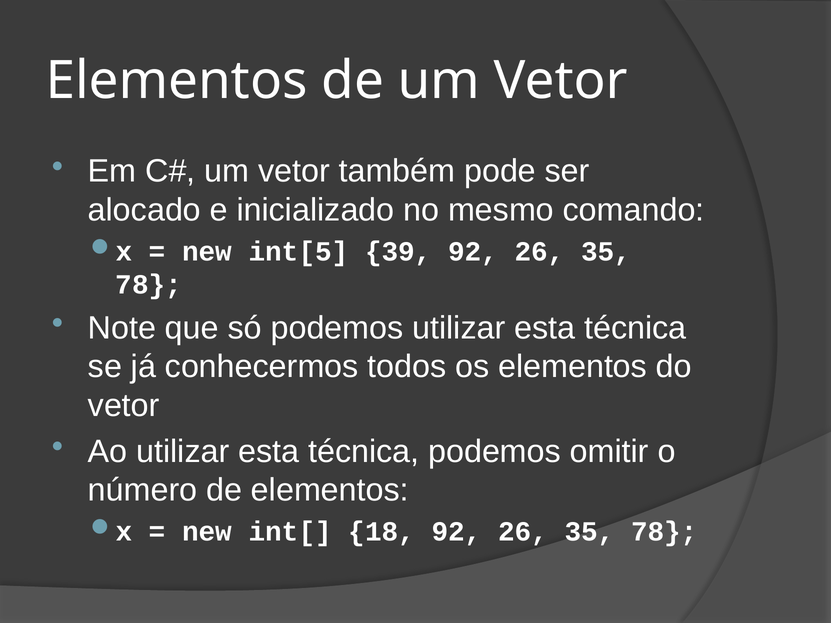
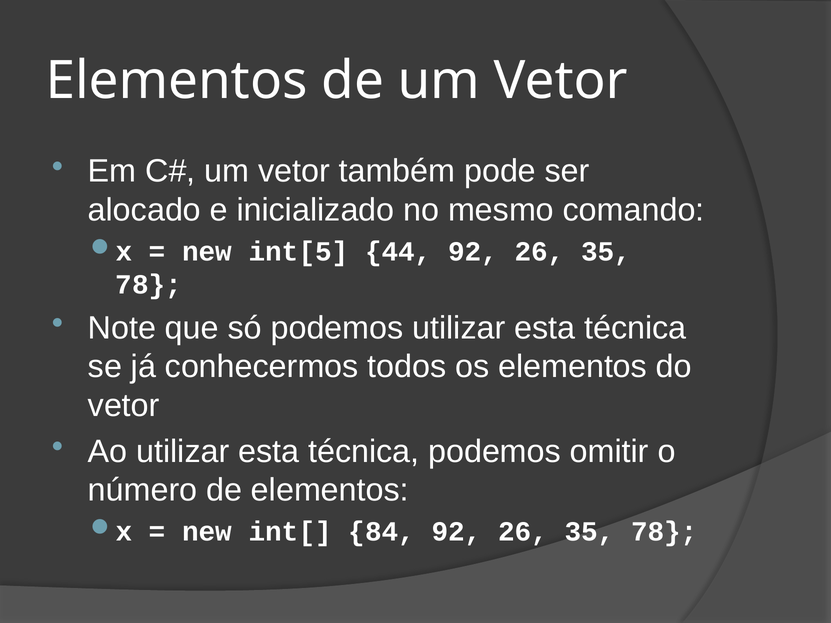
39: 39 -> 44 (398, 252)
18: 18 -> 84 (382, 532)
